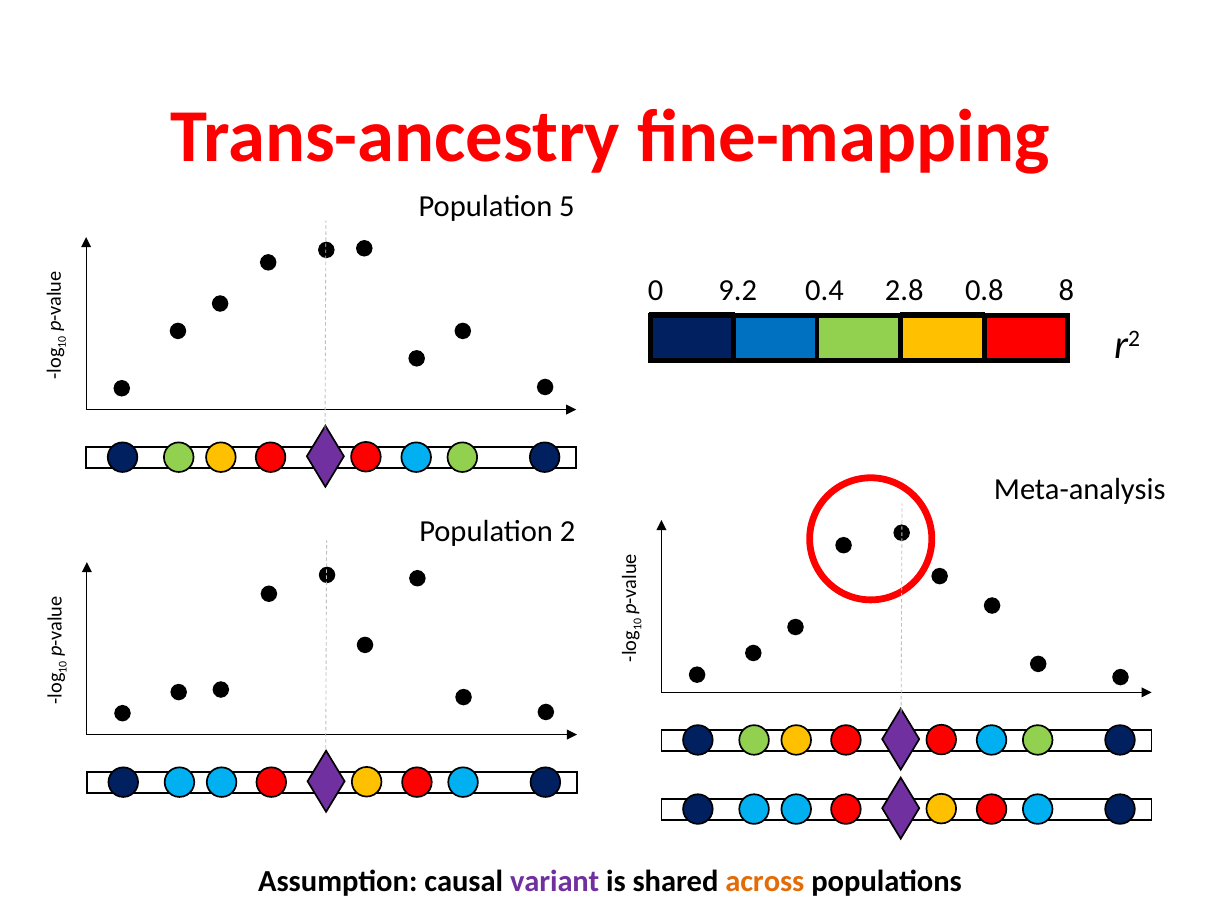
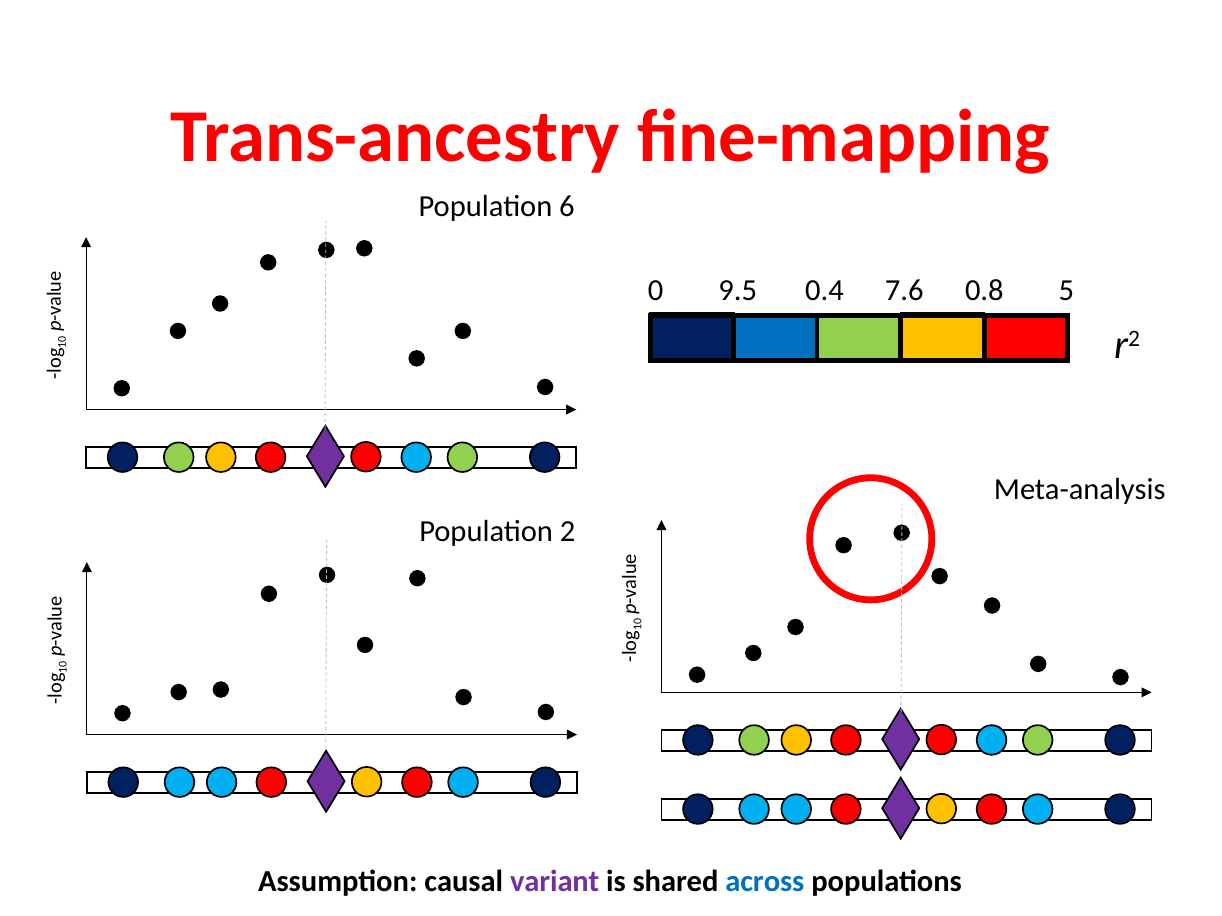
5: 5 -> 6 (567, 207)
9.2: 9.2 -> 9.5 (738, 291)
2.8: 2.8 -> 7.6 (904, 291)
8: 8 -> 5 (1066, 291)
across colour: orange -> blue (765, 882)
